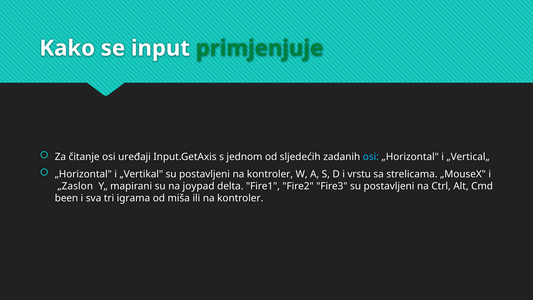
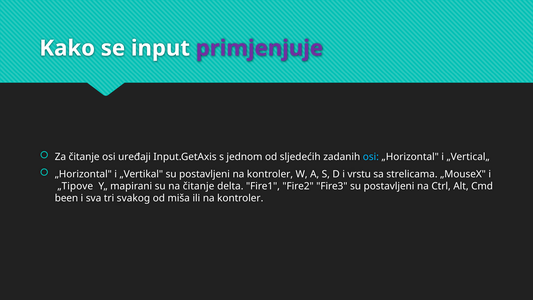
primjenjuje colour: green -> purple (259, 48)
„Zaslon: „Zaslon -> „Tipove (75, 186)
na joypad: joypad -> čitanje (199, 186)
igrama: igrama -> svakog (133, 198)
